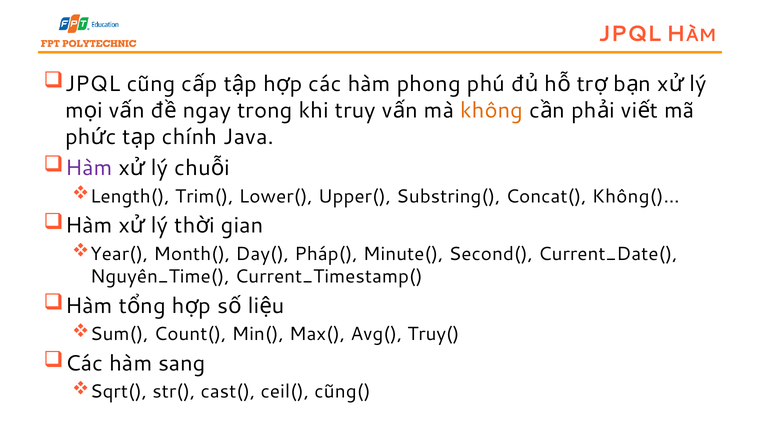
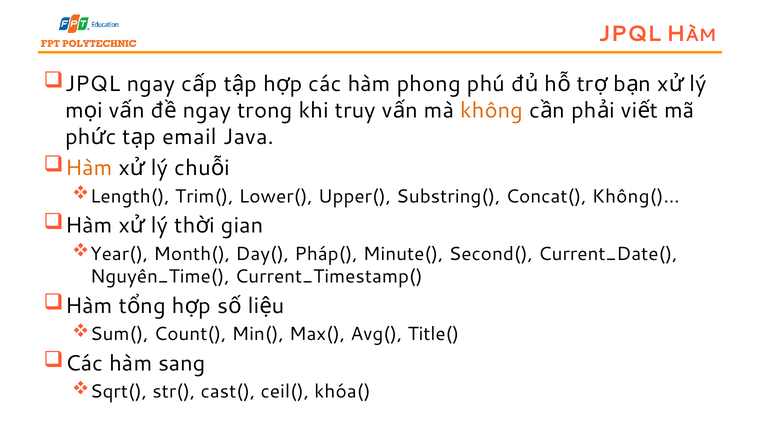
JPQL cũng: cũng -> ngay (151, 84)
chính: chính -> email (190, 137)
Hàm colour: purple -> orange (89, 168)
Truy(: Truy( -> Title( (433, 334)
cũng(: cũng( -> khóa( (343, 392)
